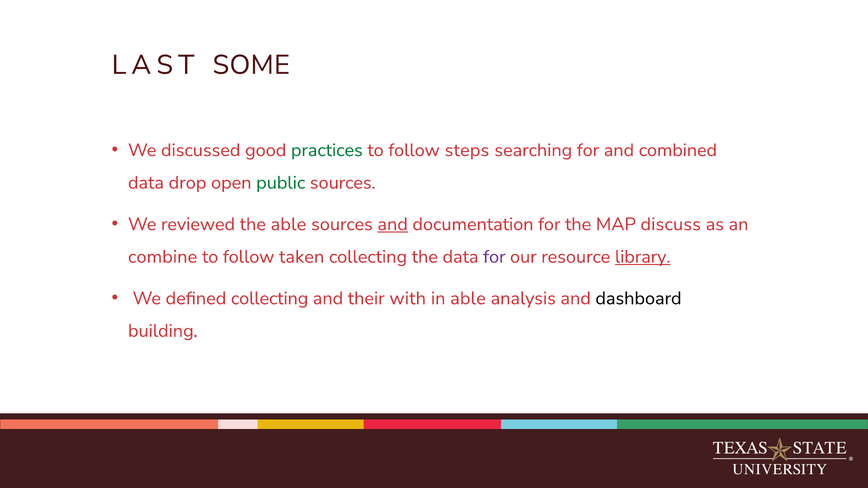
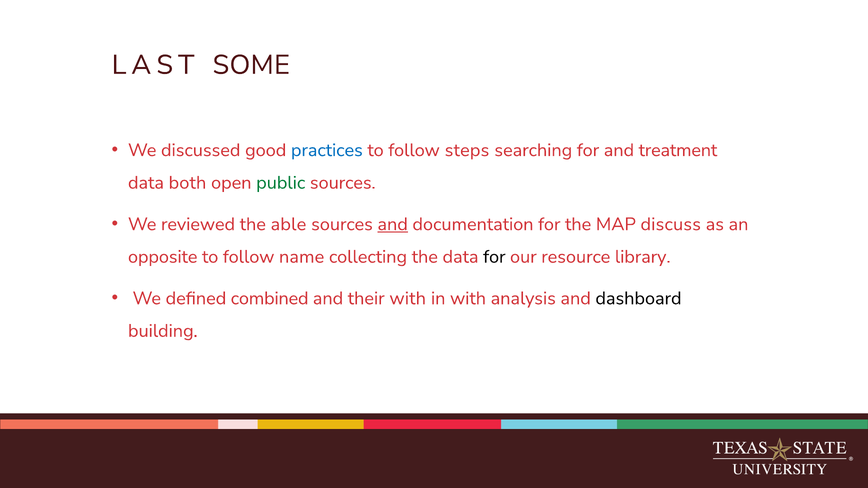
practices colour: green -> blue (327, 150)
combined: combined -> treatment (678, 150)
drop: drop -> both (187, 183)
combine: combine -> opposite (163, 257)
taken: taken -> name (302, 257)
for colour: purple -> black (494, 257)
library underline: present -> none (643, 257)
defined collecting: collecting -> combined (270, 298)
in able: able -> with (468, 298)
